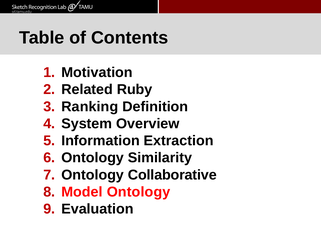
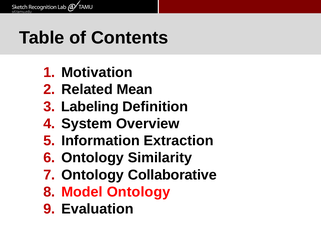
Ruby: Ruby -> Mean (135, 90)
Ranking: Ranking -> Labeling (90, 107)
